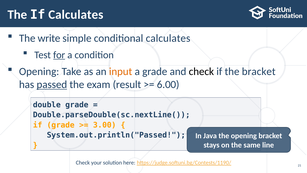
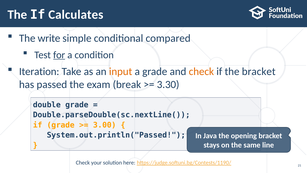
conditional calculates: calculates -> compared (168, 38)
Opening: Opening -> Iteration (39, 71)
check colour: black -> orange (201, 71)
passed underline: present -> none (52, 84)
result: result -> break (127, 84)
6.00: 6.00 -> 3.30 (168, 84)
